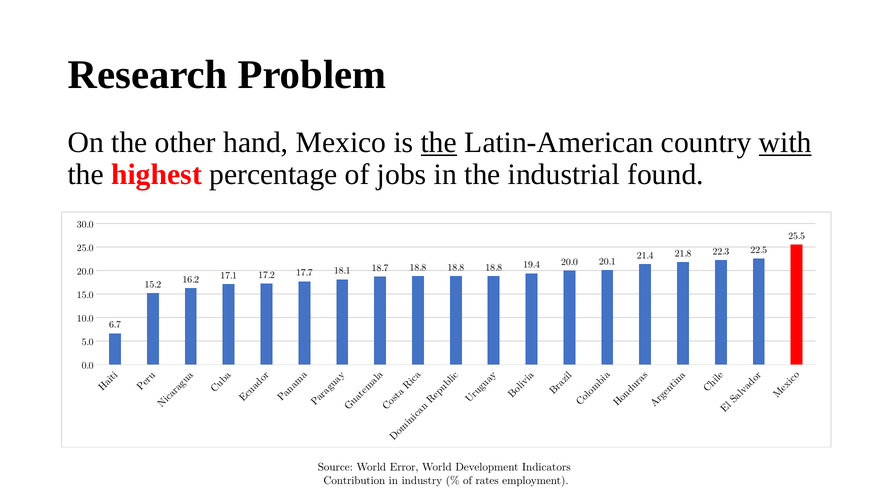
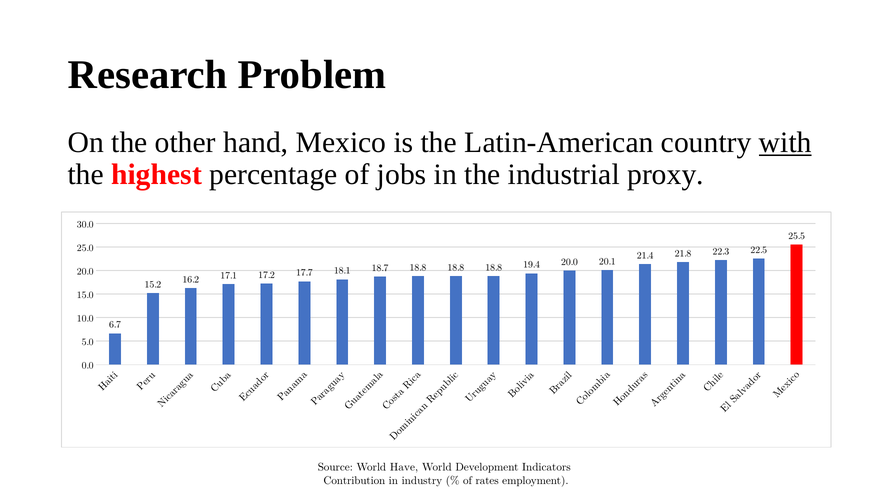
the underline: present -> none (439, 142)
found: found -> proxy (665, 174)
Error: Error -> Have (404, 467)
